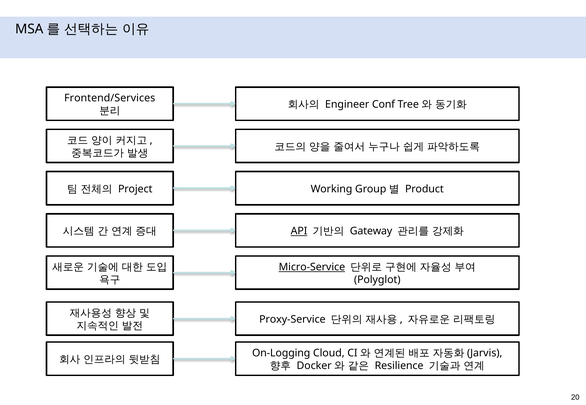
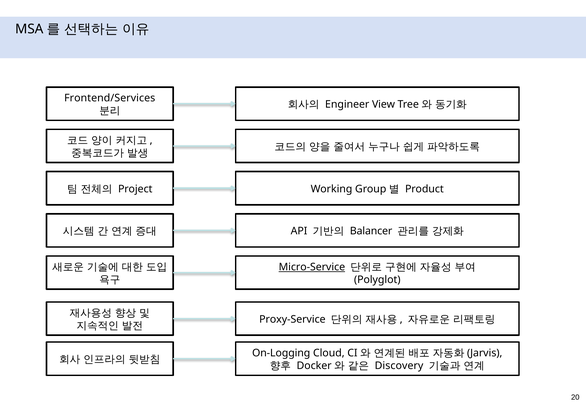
Conf: Conf -> View (383, 105)
API underline: present -> none (299, 232)
Gateway: Gateway -> Balancer (371, 232)
Resilience: Resilience -> Discovery (399, 366)
